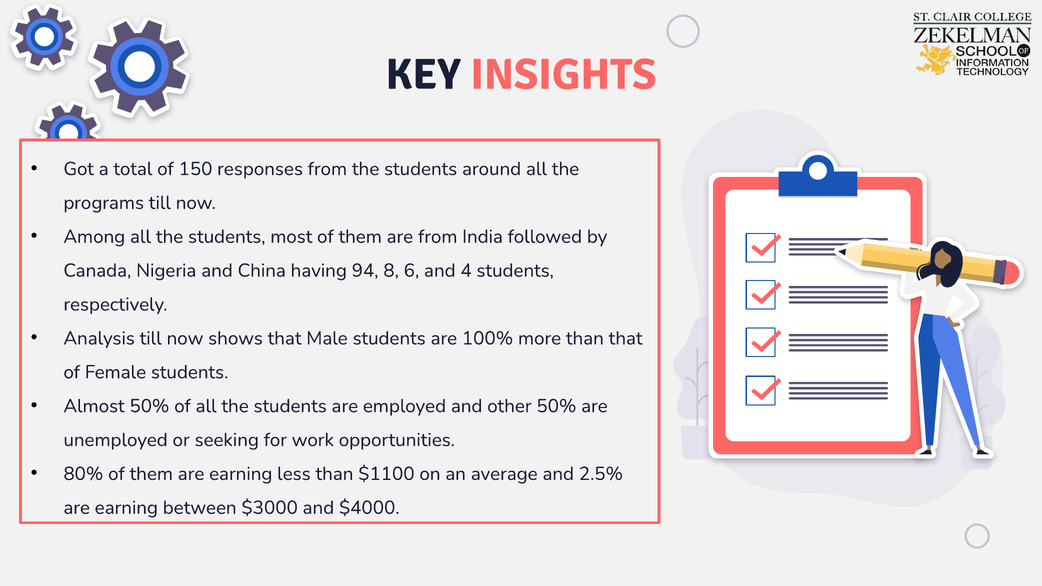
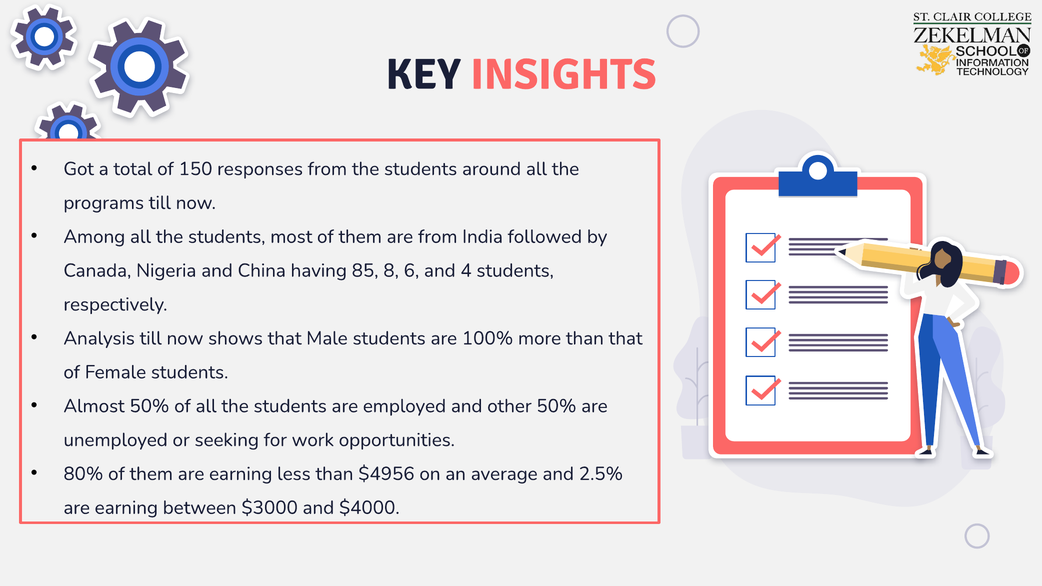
94: 94 -> 85 (365, 271)
$1100: $1100 -> $4956 (386, 474)
